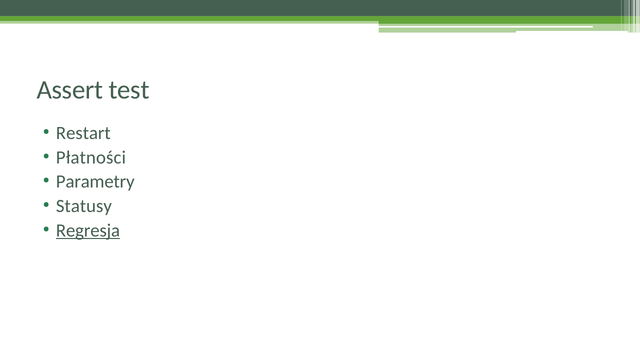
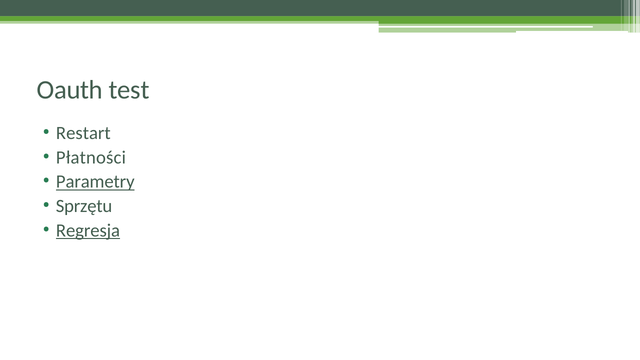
Assert: Assert -> Oauth (70, 90)
Parametry underline: none -> present (95, 182)
Statusy: Statusy -> Sprzętu (84, 206)
